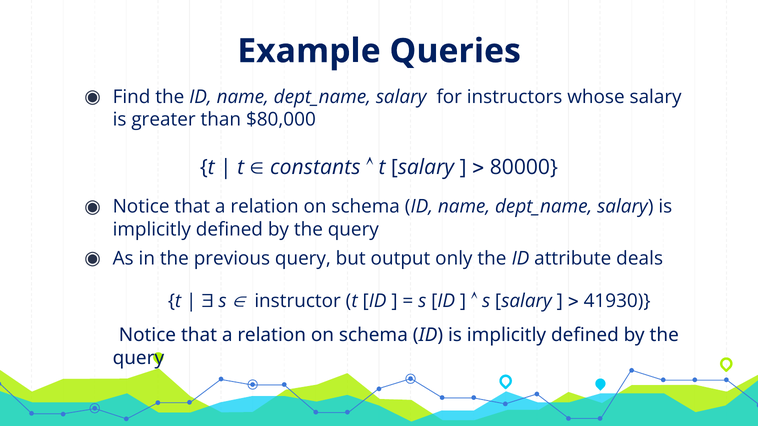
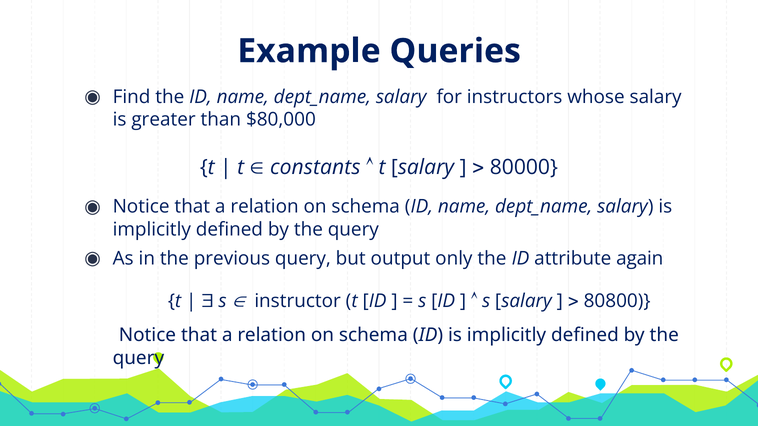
deals: deals -> again (640, 259)
41930: 41930 -> 80800 (617, 301)
